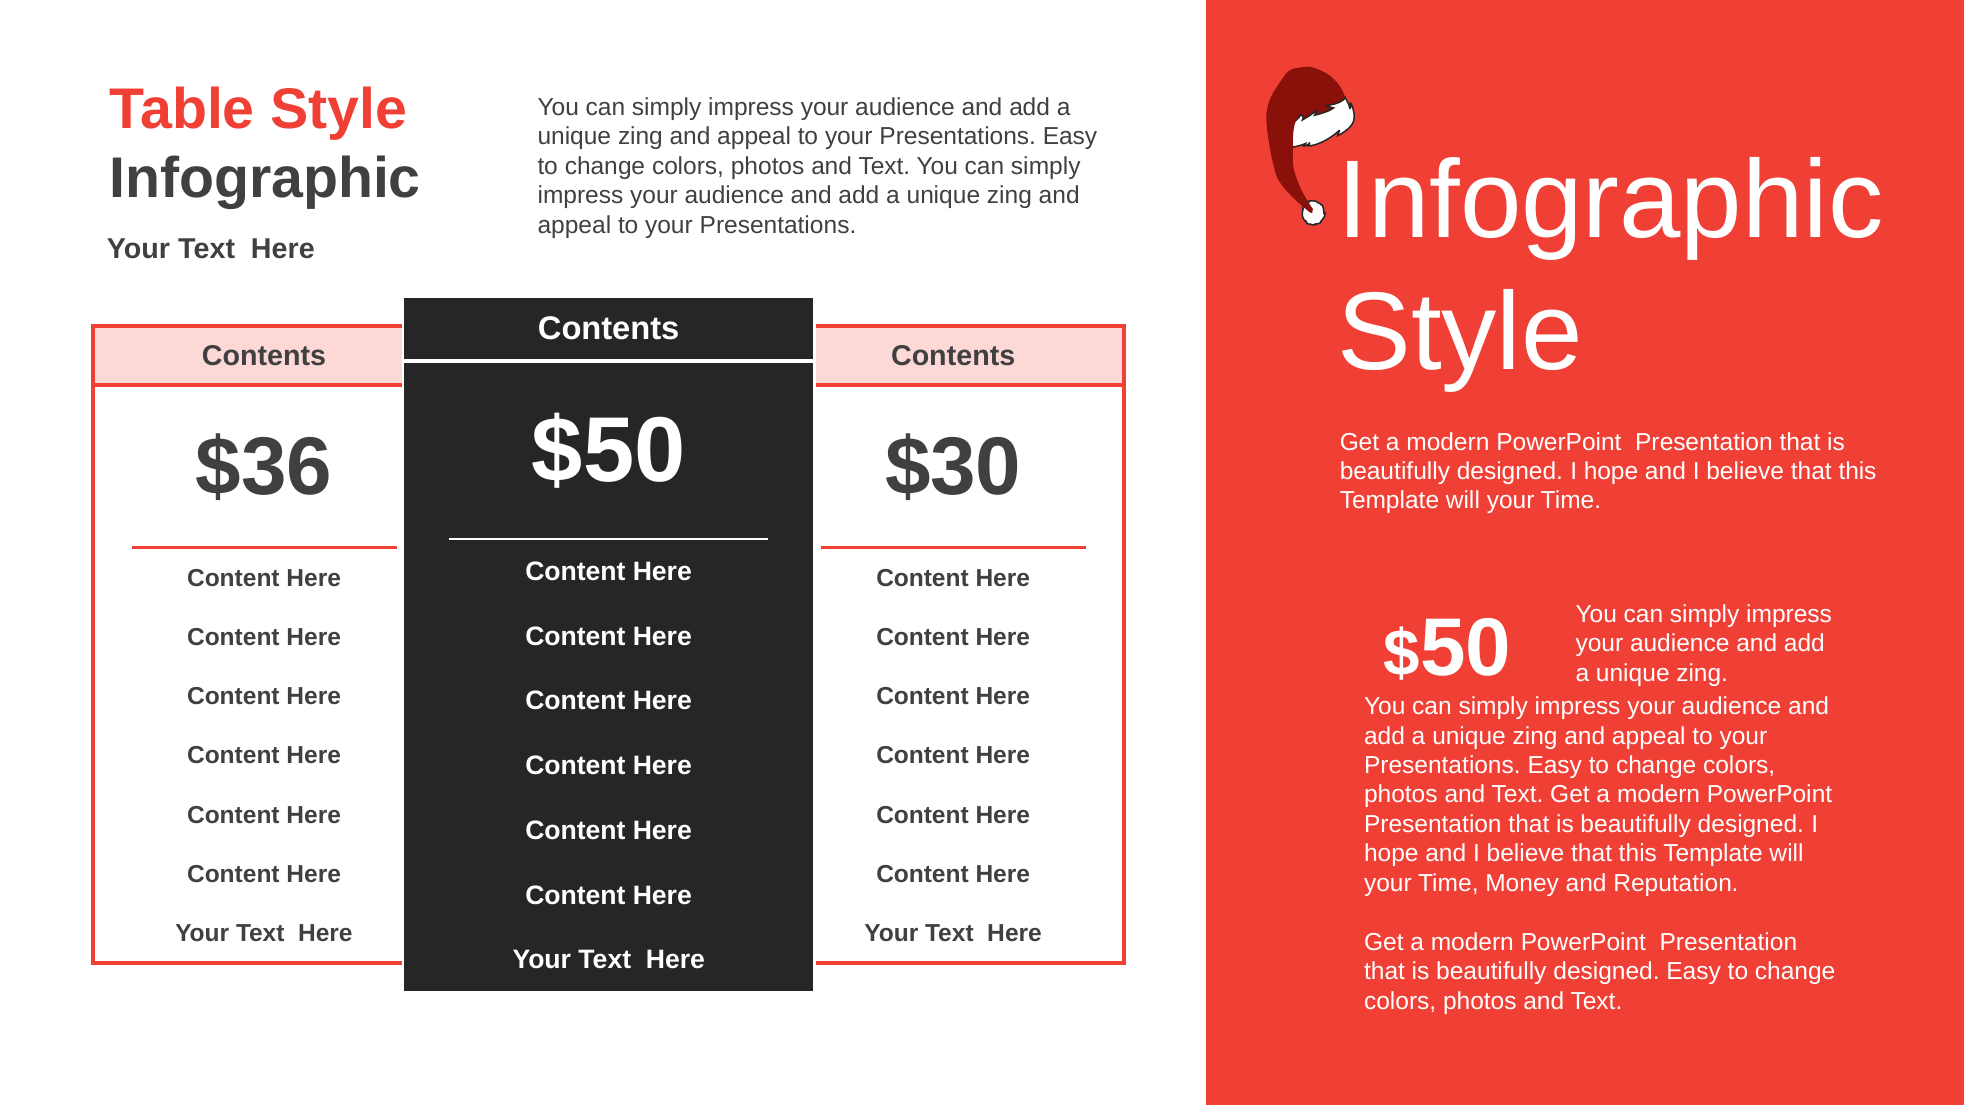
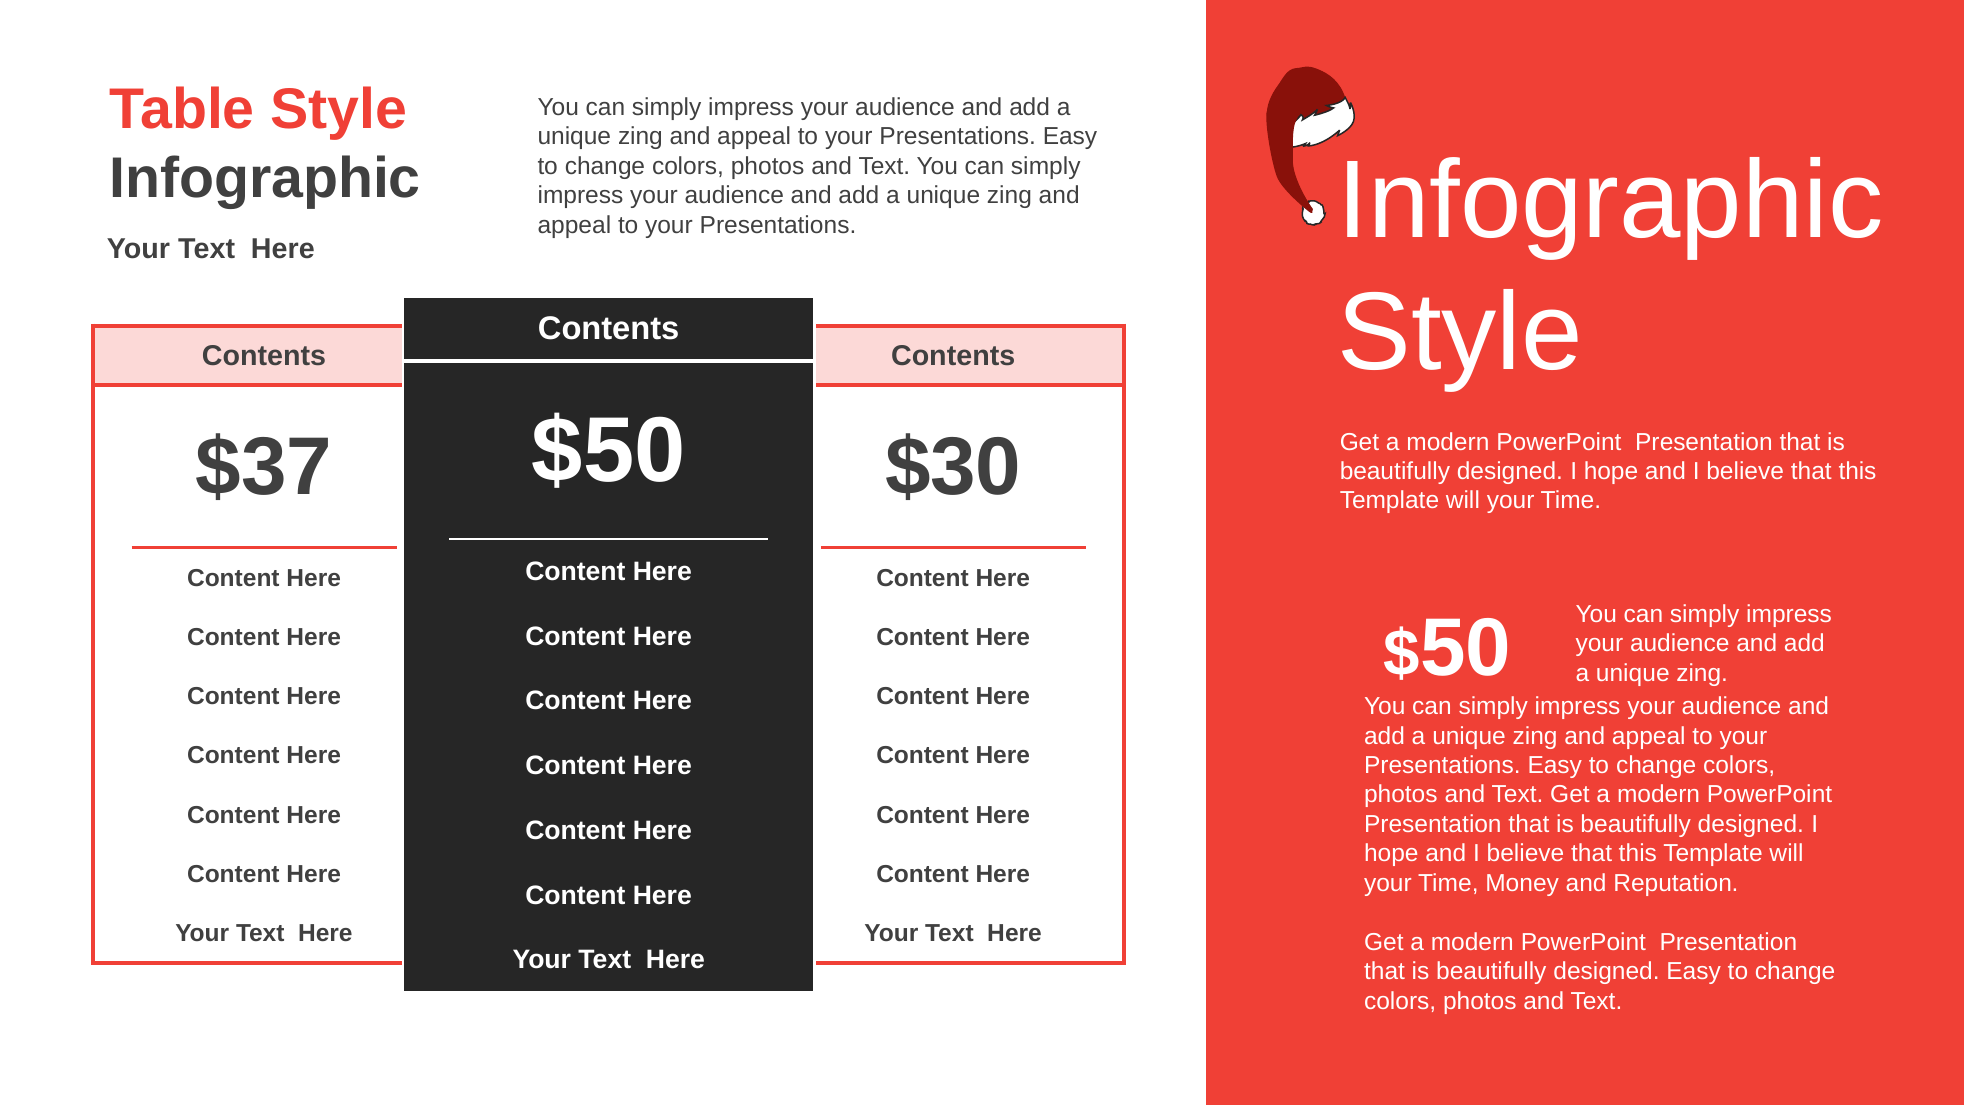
$36: $36 -> $37 (264, 467)
